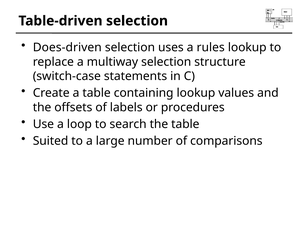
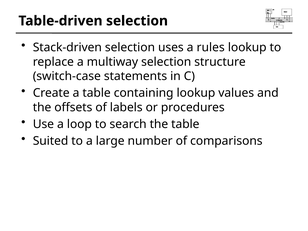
Does-driven: Does-driven -> Stack-driven (67, 47)
